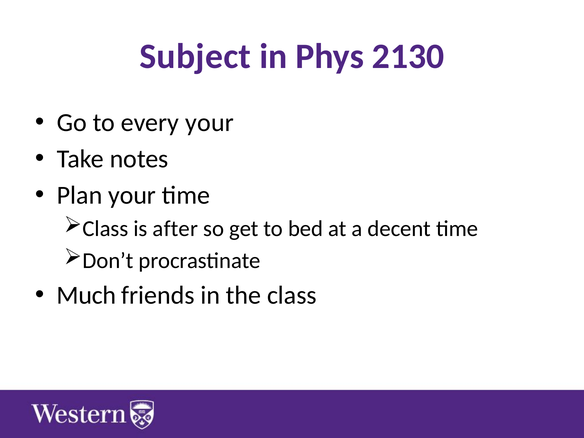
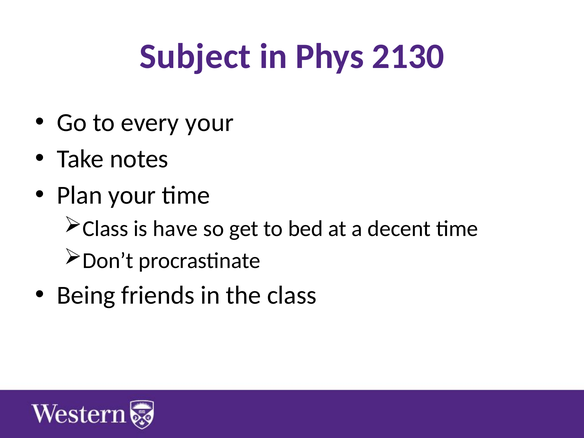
after: after -> have (175, 229)
Much: Much -> Being (86, 295)
